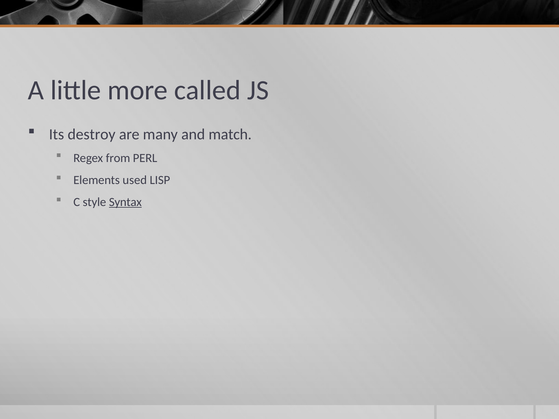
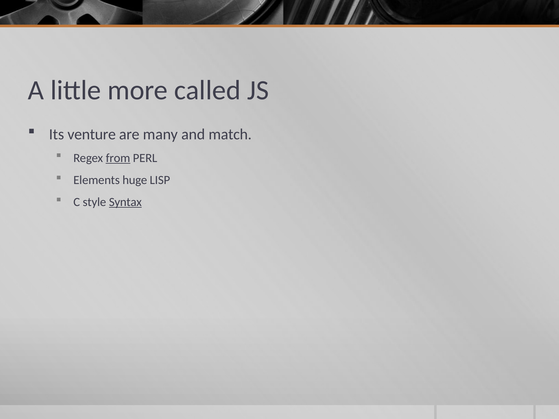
destroy: destroy -> venture (92, 134)
from underline: none -> present (118, 158)
used: used -> huge (135, 180)
